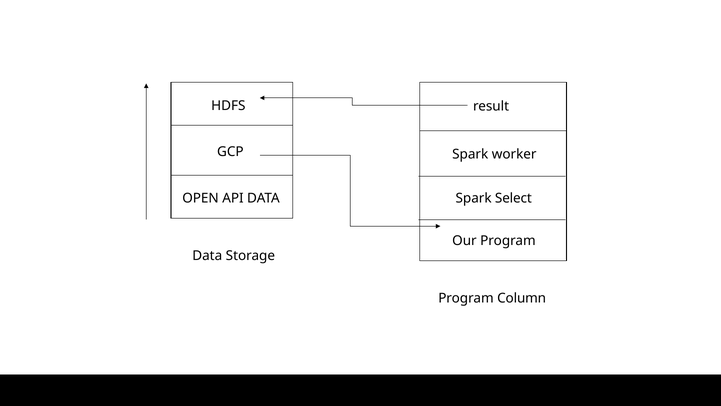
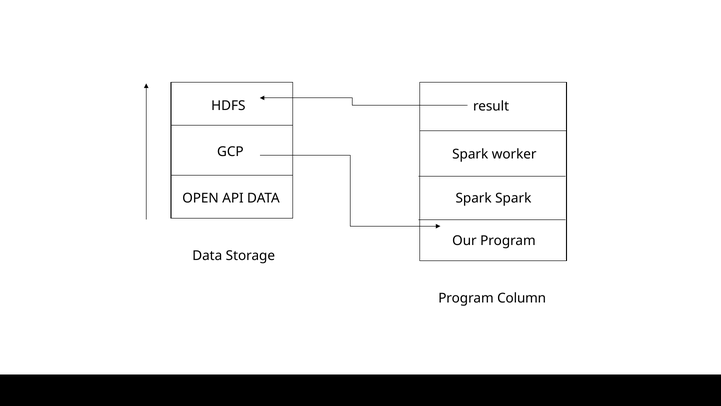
Select: Select -> Spark (513, 198)
